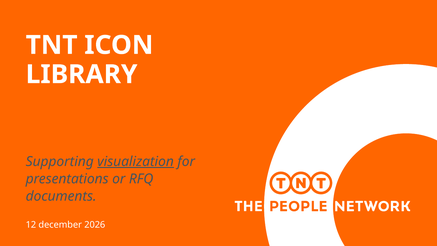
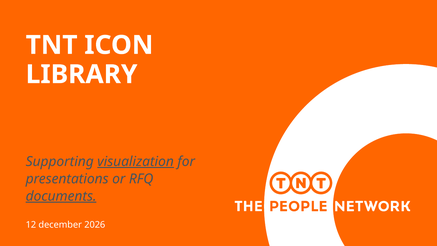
documents underline: none -> present (61, 196)
